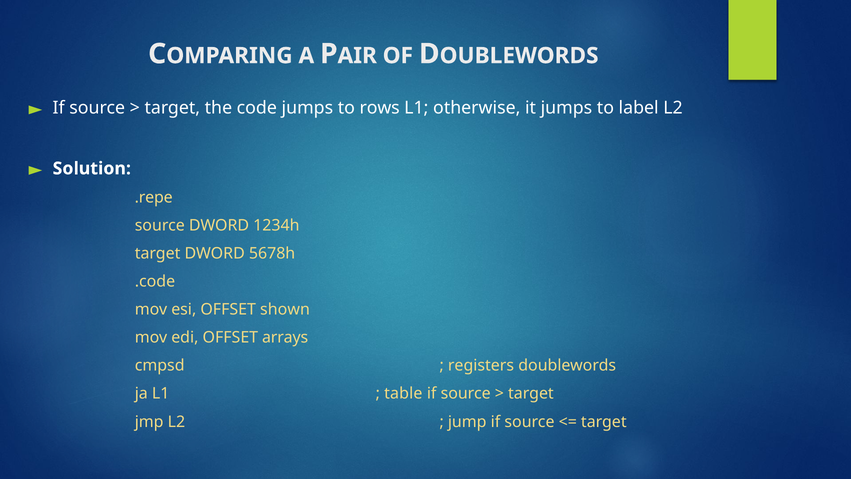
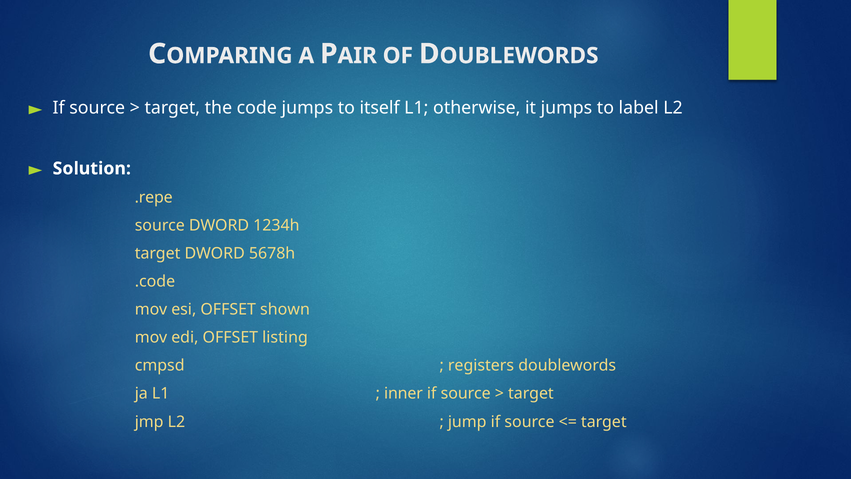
rows: rows -> itself (380, 108)
arrays: arrays -> listing (285, 337)
table: table -> inner (403, 393)
